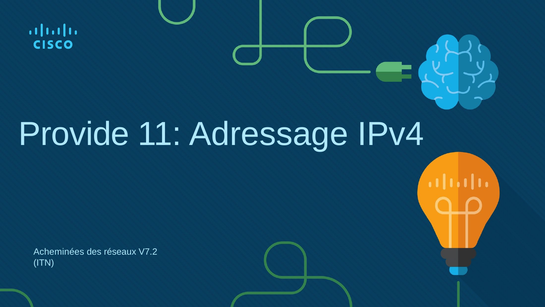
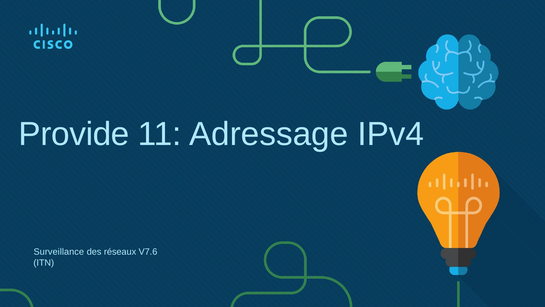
Acheminées: Acheminées -> Surveillance (59, 251)
V7.2: V7.2 -> V7.6 (148, 251)
